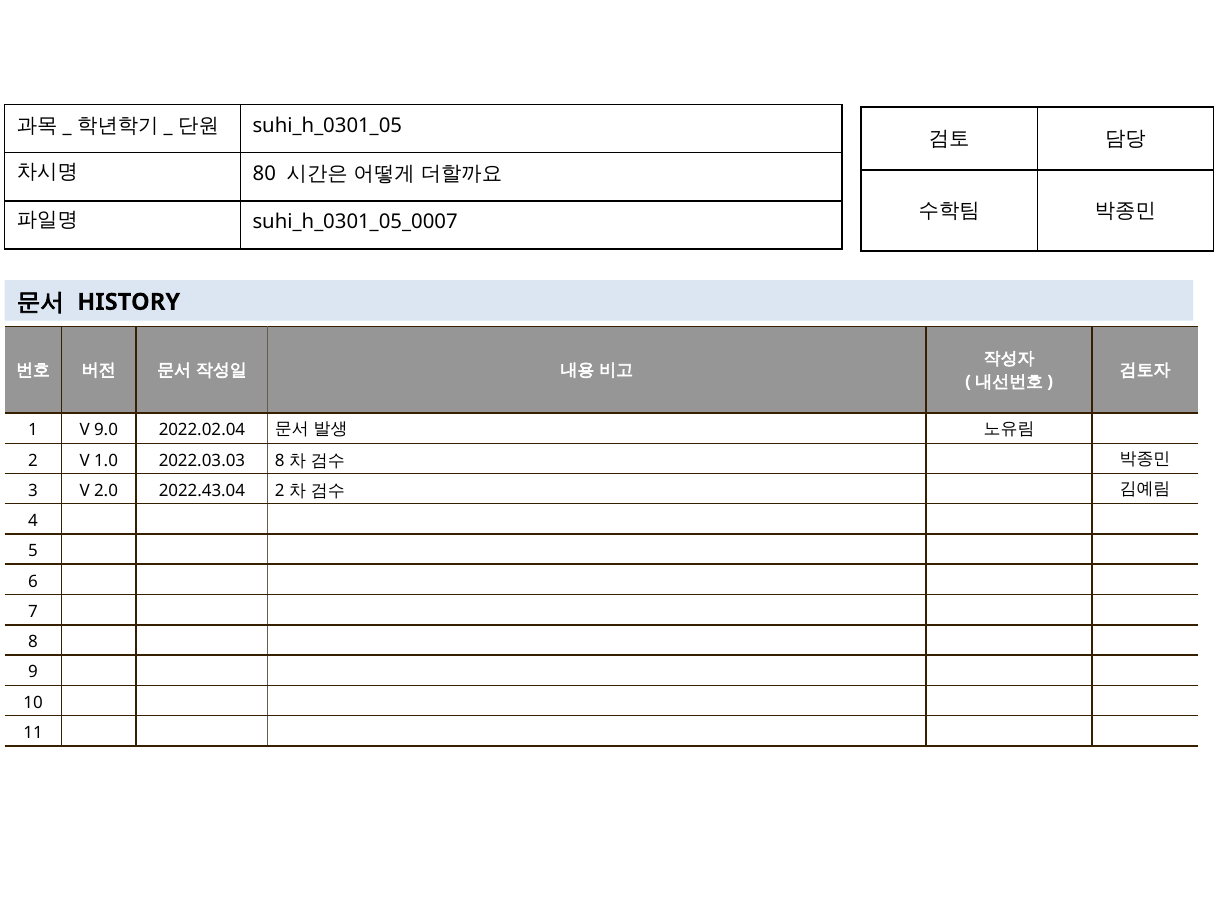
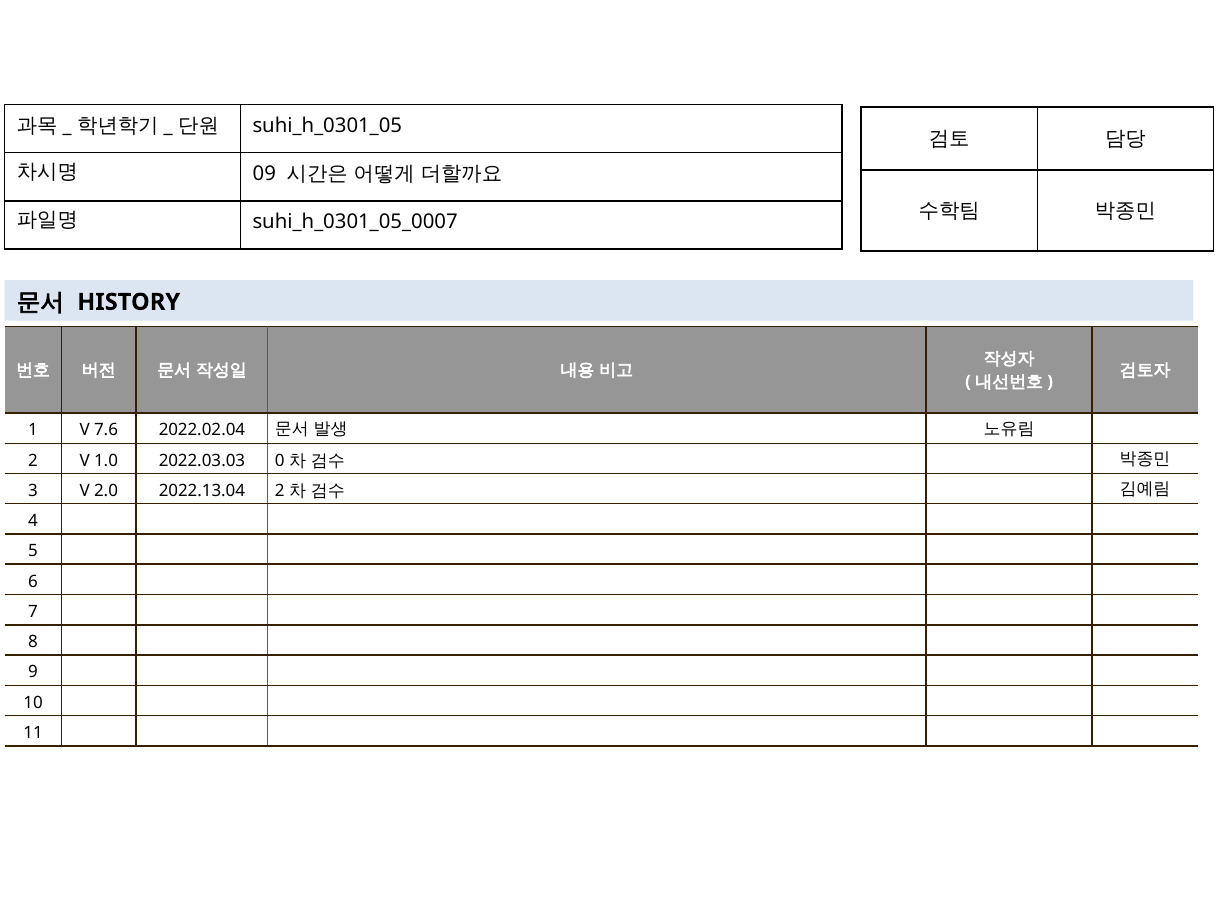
80: 80 -> 09 (264, 174)
9.0: 9.0 -> 7.6 (106, 431)
2022.03.03 8: 8 -> 0 (280, 461)
2022.43.04: 2022.43.04 -> 2022.13.04 (202, 491)
